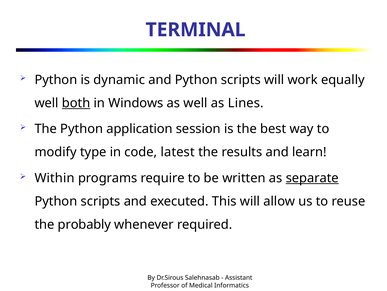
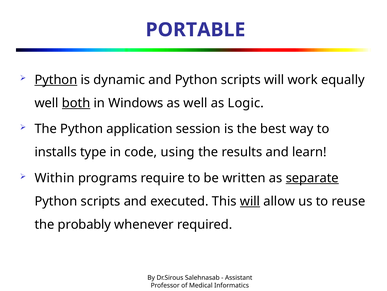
TERMINAL: TERMINAL -> PORTABLE (195, 30)
Python underline: none -> present (56, 80)
Lines: Lines -> Logic (246, 103)
modify: modify -> installs (56, 152)
latest: latest -> using (178, 152)
will underline: none -> present (250, 201)
